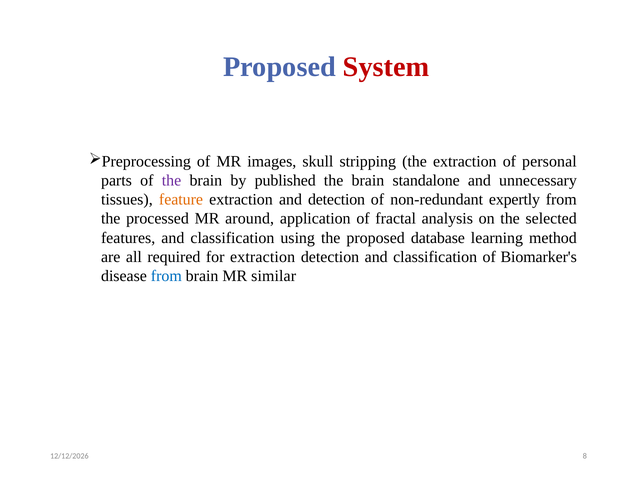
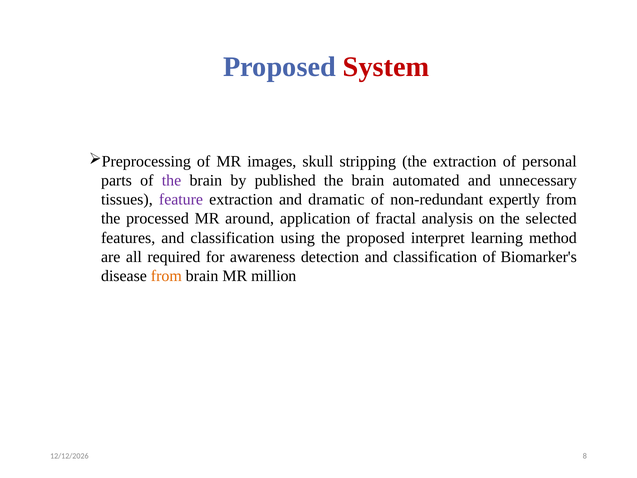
standalone: standalone -> automated (426, 180)
feature colour: orange -> purple (181, 199)
and detection: detection -> dramatic (336, 199)
database: database -> interpret (438, 238)
for extraction: extraction -> awareness (263, 257)
from colour: blue -> orange (166, 276)
similar: similar -> million (274, 276)
